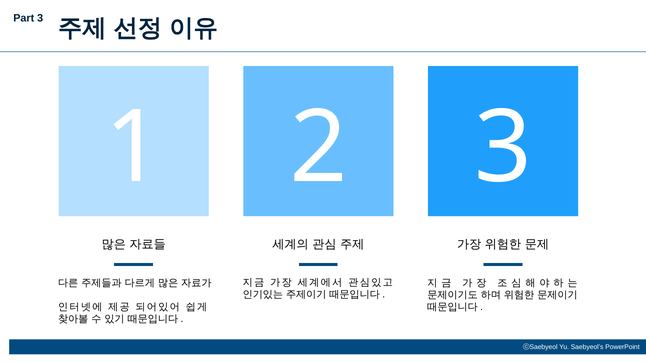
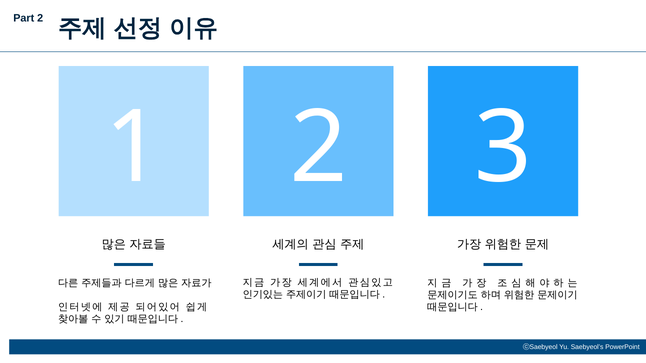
Part 3: 3 -> 2 (40, 18)
